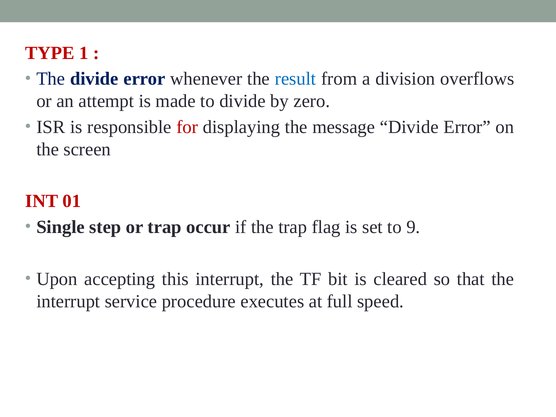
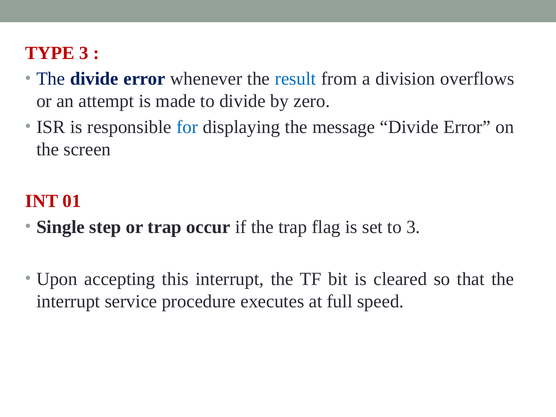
TYPE 1: 1 -> 3 (84, 53)
for colour: red -> blue (187, 127)
to 9: 9 -> 3 (413, 227)
